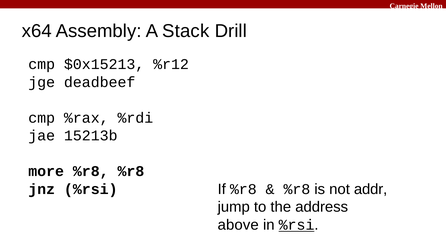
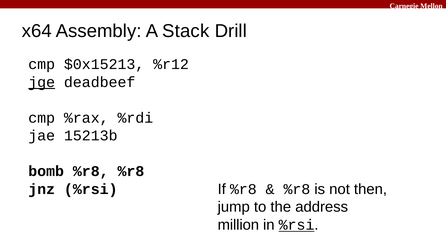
jge underline: none -> present (42, 82)
more: more -> bomb (46, 171)
addr: addr -> then (370, 189)
above: above -> million (238, 225)
